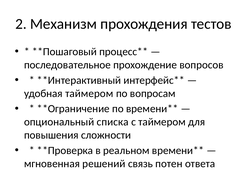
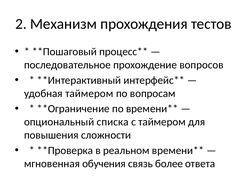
решений: решений -> обучения (104, 164)
потен: потен -> более (169, 164)
